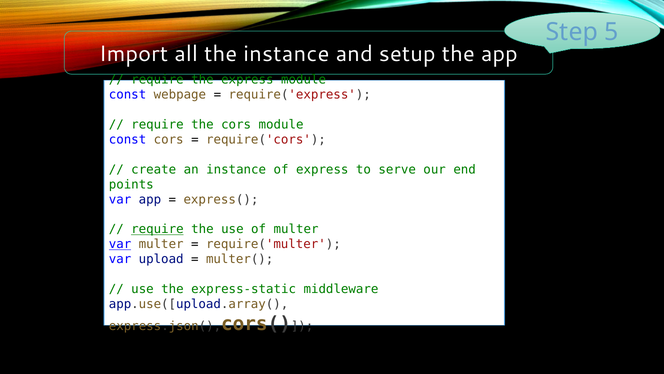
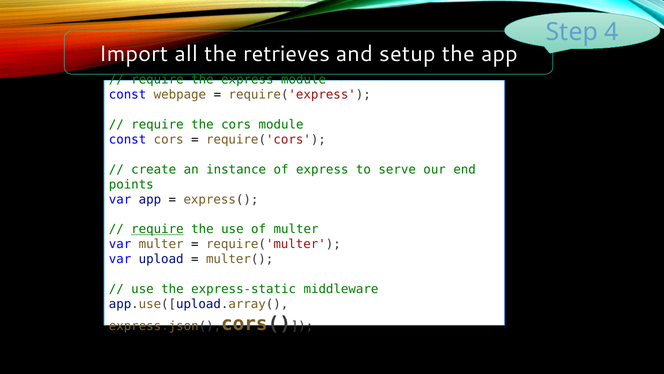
5: 5 -> 4 (611, 32)
the instance: instance -> retrieves (287, 54)
var underline: present -> none (120, 244)
